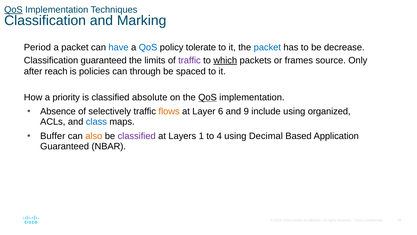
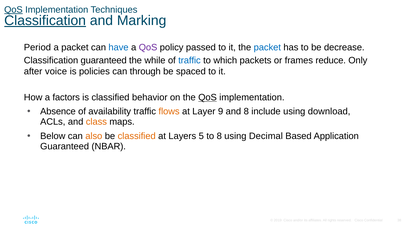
Classification underline: none -> present (45, 21)
QoS colour: blue -> purple (148, 47)
tolerate: tolerate -> passed (201, 47)
limits: limits -> while (155, 60)
traffic colour: purple -> blue (189, 60)
which underline: present -> none (225, 60)
source: source -> reduce (331, 60)
reach: reach -> voice (56, 71)
priority: priority -> factors (66, 97)
absolute: absolute -> behavior (150, 97)
selectively: selectively -> availability (110, 111)
6: 6 -> 9 (221, 111)
and 9: 9 -> 8 (246, 111)
organized: organized -> download (329, 111)
class colour: blue -> orange (96, 122)
Buffer: Buffer -> Below (53, 136)
classified colour: purple -> orange (137, 136)
1: 1 -> 5 (201, 136)
to 4: 4 -> 8 (219, 136)
